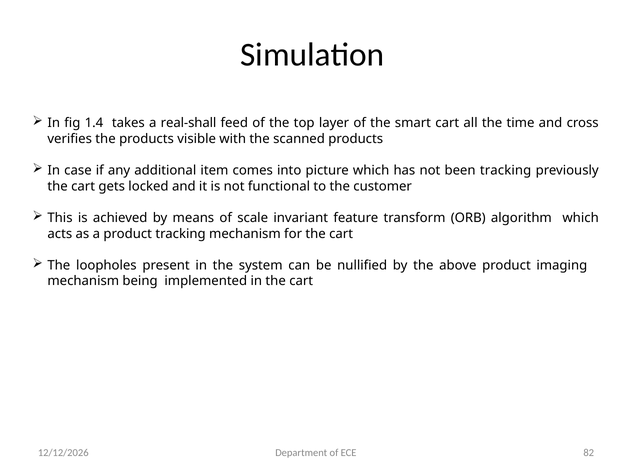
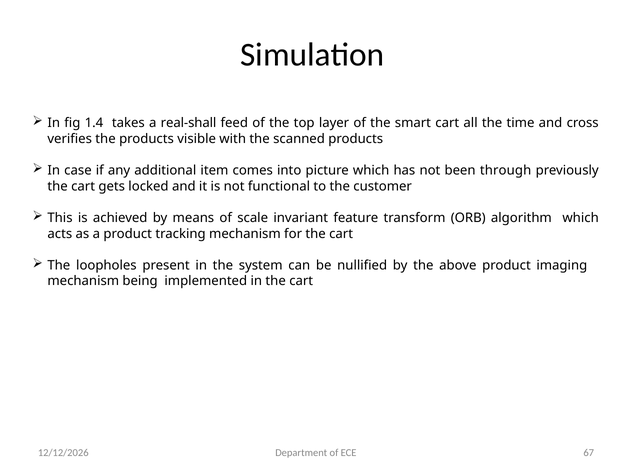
been tracking: tracking -> through (506, 171)
82: 82 -> 67 (589, 453)
